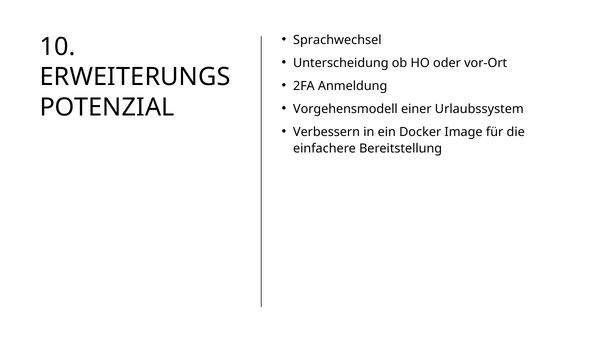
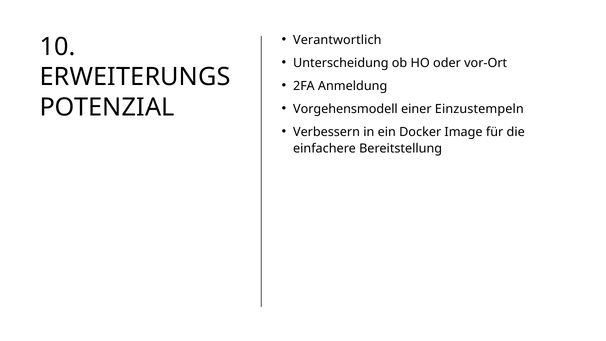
Sprachwechsel: Sprachwechsel -> Verantwortlich (337, 40)
Urlaubssystem: Urlaubssystem -> Einzustempeln (479, 109)
